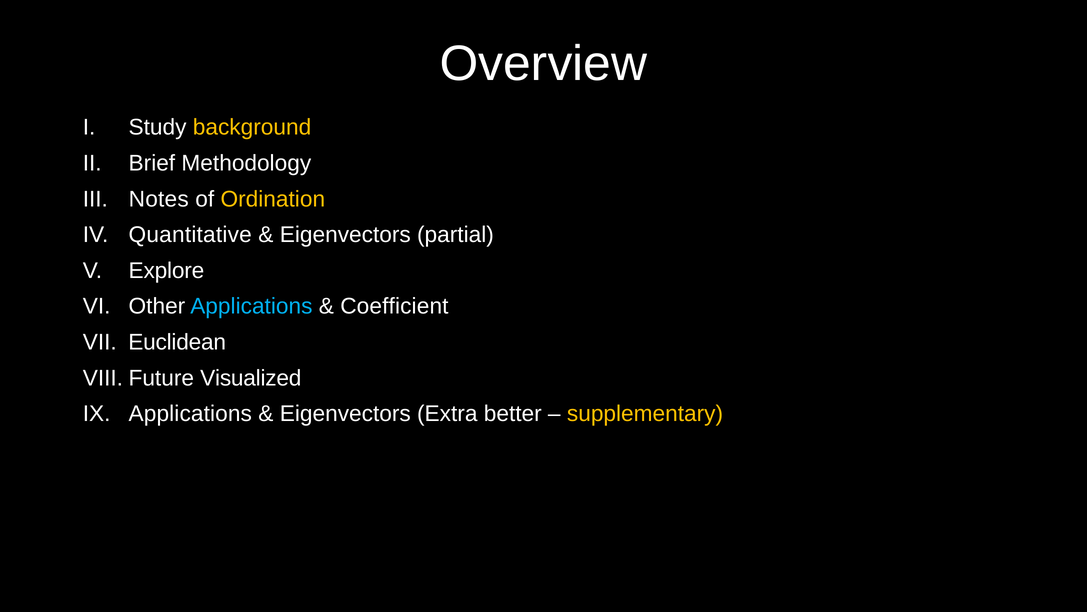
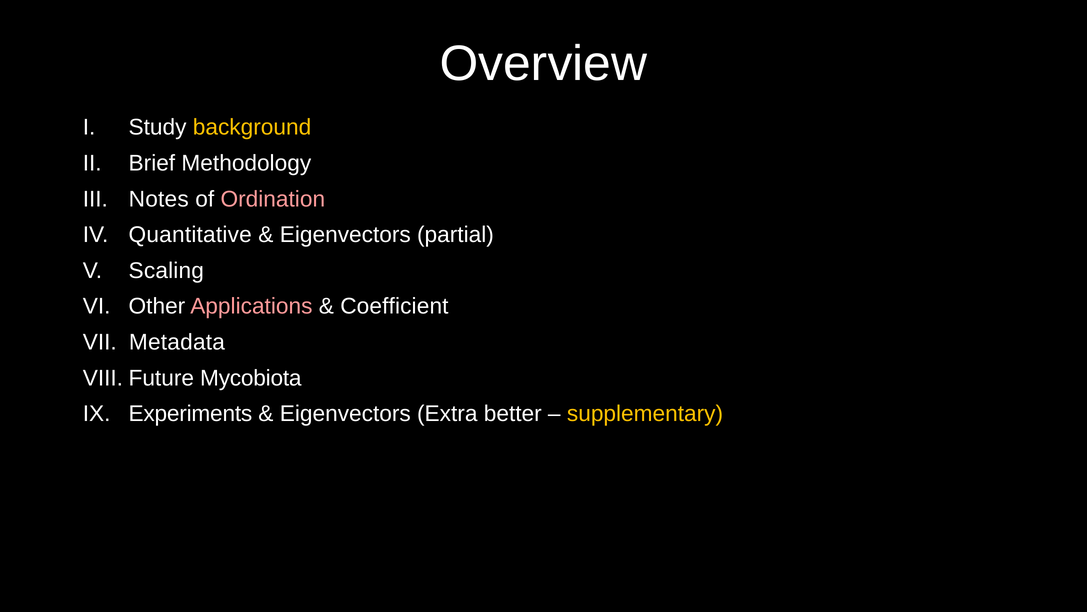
Ordination colour: yellow -> pink (273, 199)
Explore: Explore -> Scaling (166, 270)
Applications colour: light blue -> pink (251, 306)
Euclidean: Euclidean -> Metadata (177, 342)
Visualized: Visualized -> Mycobiota (251, 378)
Applications: Applications -> Experiments (190, 414)
